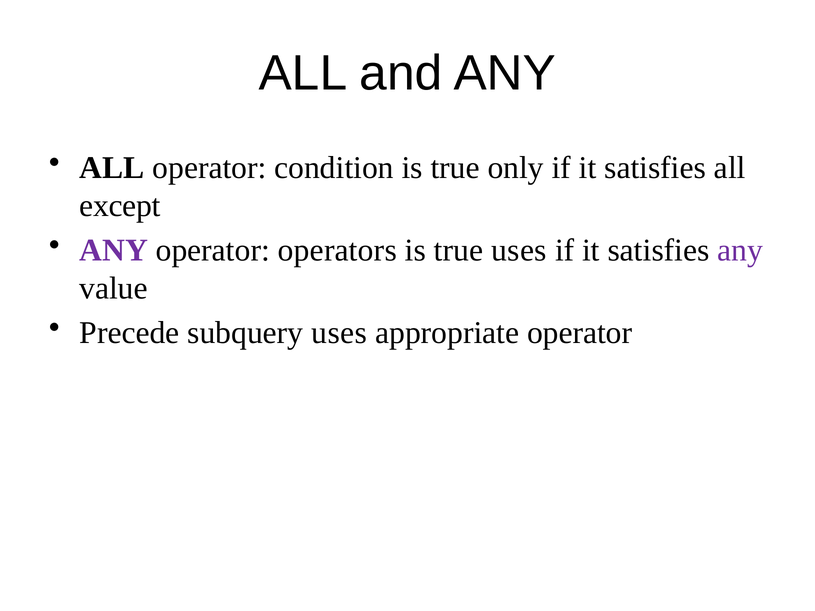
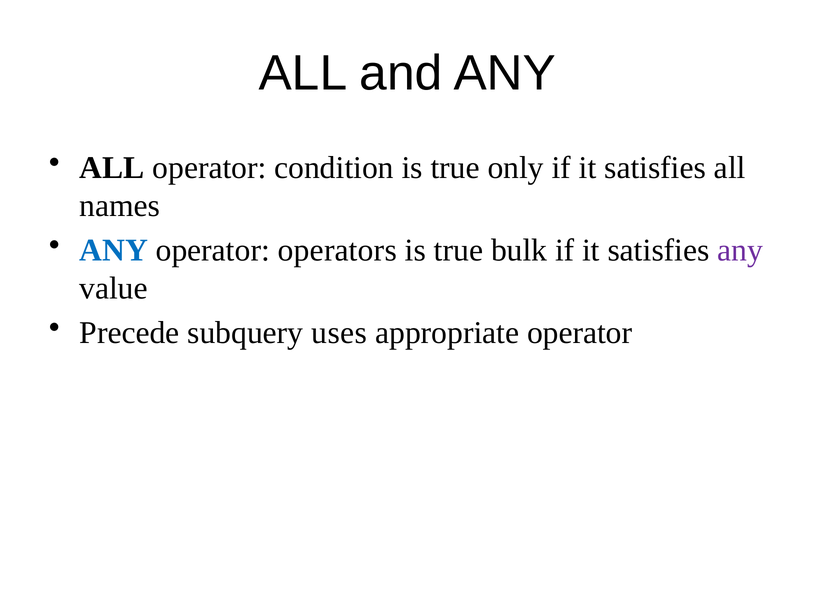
except: except -> names (120, 206)
ANY colour: purple -> blue (114, 250)
true uses: uses -> bulk (519, 250)
